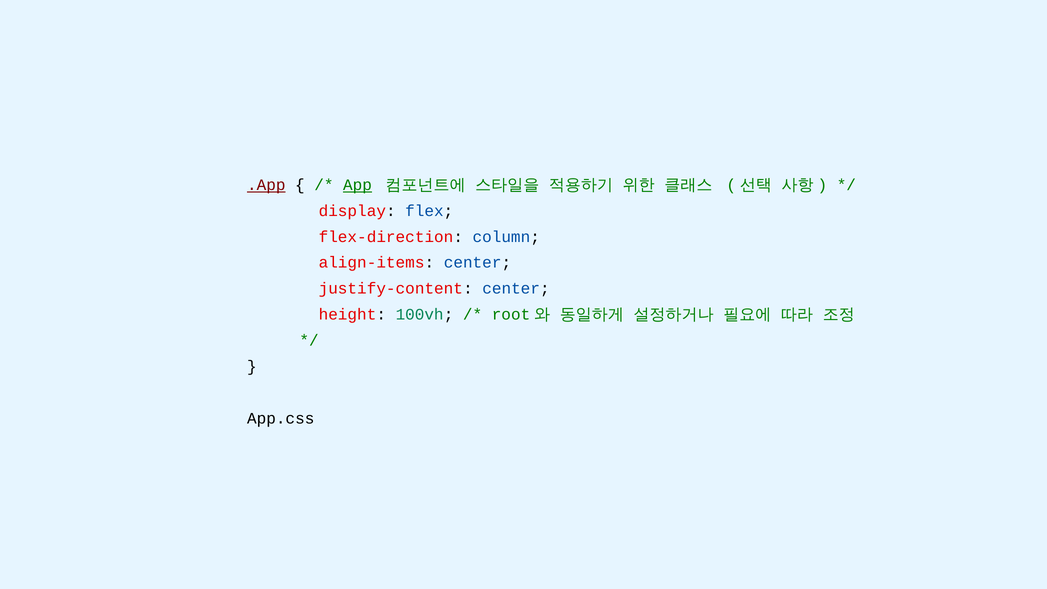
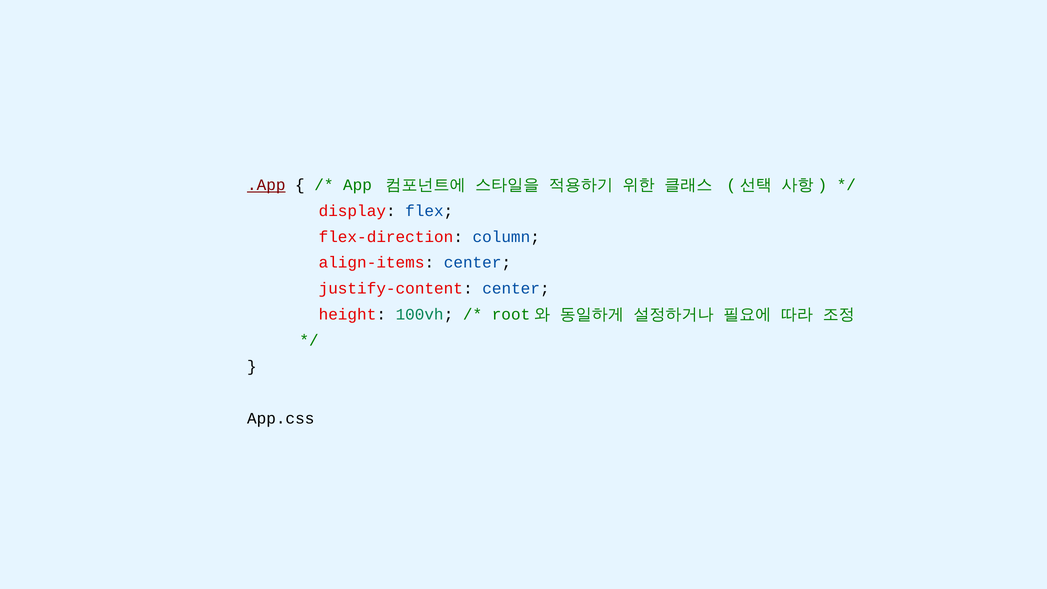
App underline: present -> none (358, 185)
